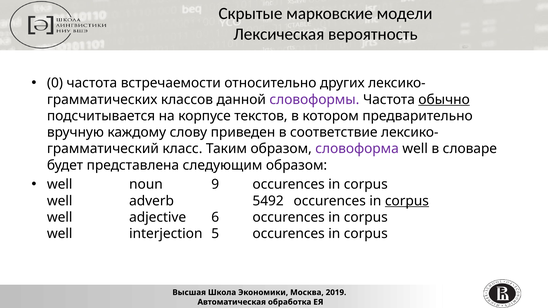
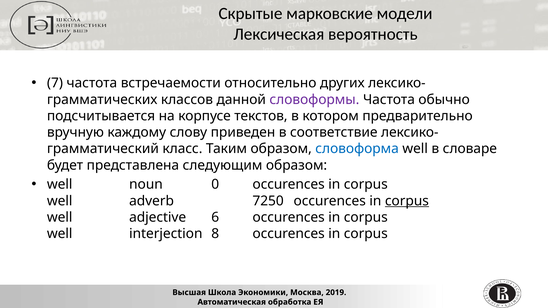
0: 0 -> 7 (55, 83)
обычно underline: present -> none (444, 100)
словоформа colour: purple -> blue (357, 149)
9: 9 -> 0 (215, 185)
5492: 5492 -> 7250 (268, 201)
5: 5 -> 8 (215, 234)
